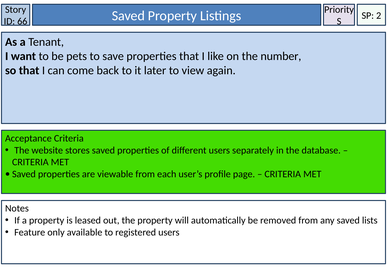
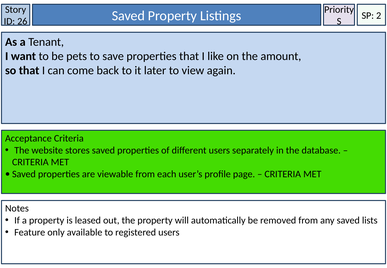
66: 66 -> 26 (22, 21)
number: number -> amount (281, 56)
